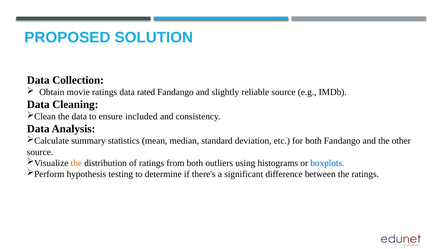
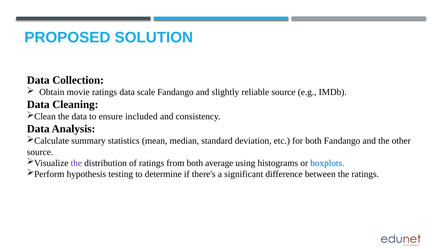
rated: rated -> scale (146, 92)
the colour: orange -> purple (76, 163)
outliers: outliers -> average (219, 163)
